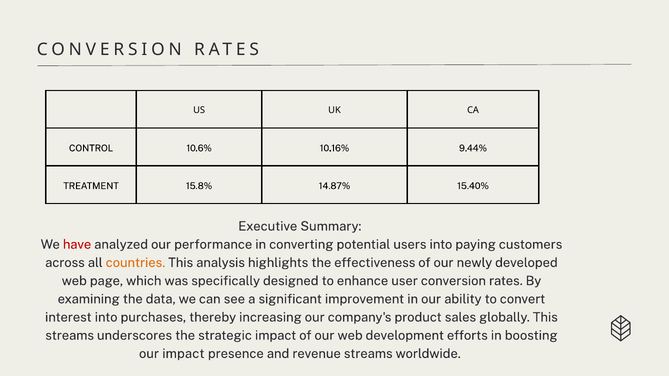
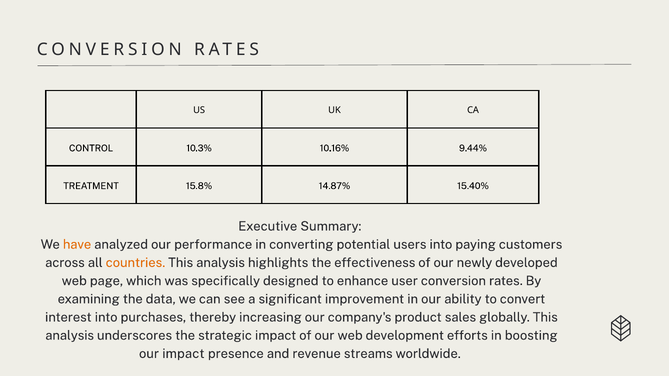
10.6%: 10.6% -> 10.3% (199, 148)
have colour: red -> orange (77, 245)
streams: streams -> analysis (70, 336)
